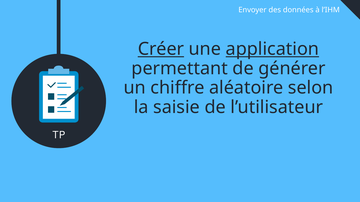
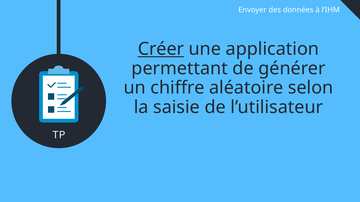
application underline: present -> none (272, 49)
